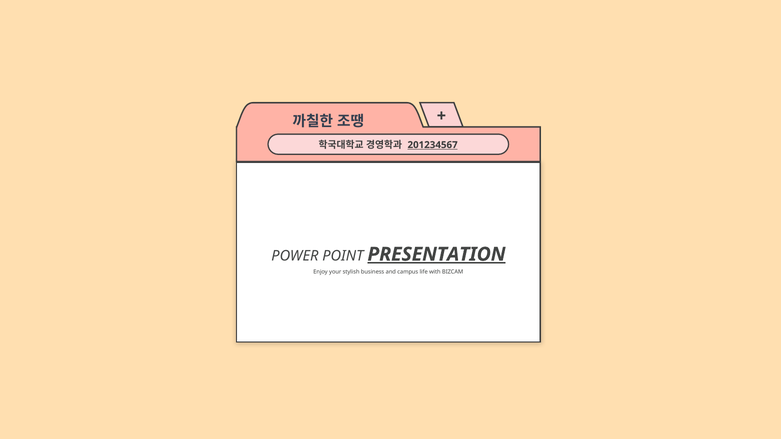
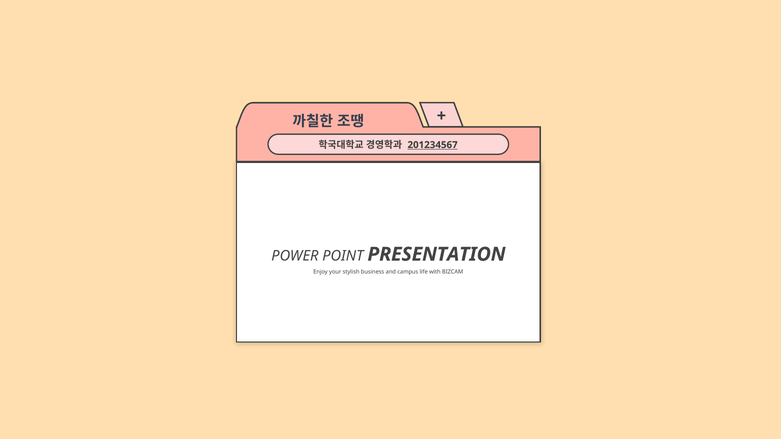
PRESENTATION underline: present -> none (436, 254)
